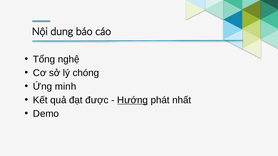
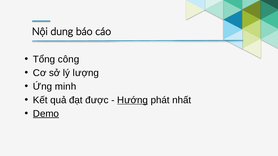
nghệ: nghệ -> công (69, 59)
chóng: chóng -> lượng (86, 73)
Demo underline: none -> present (46, 114)
